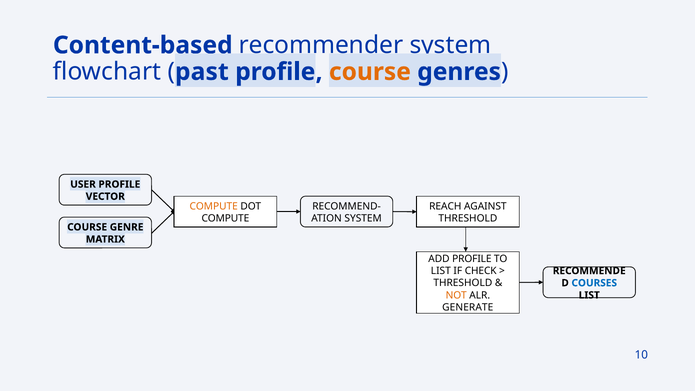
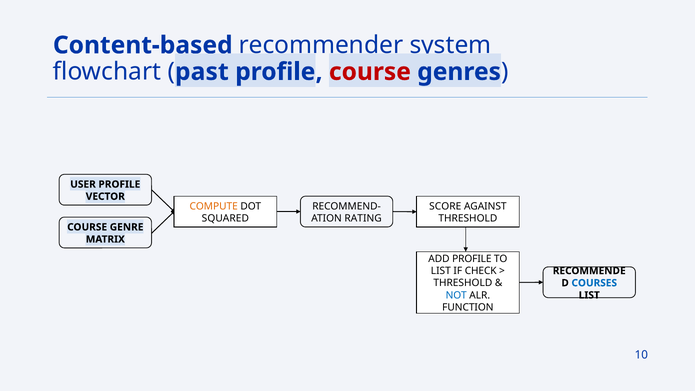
course colour: orange -> red (370, 72)
REACH: REACH -> SCORE (445, 206)
COMPUTE: COMPUTE -> SQUARED (225, 218)
SYSTEM: SYSTEM -> RATING (363, 218)
NOT colour: orange -> blue (456, 295)
GENERATE: GENERATE -> FUNCTION (468, 307)
